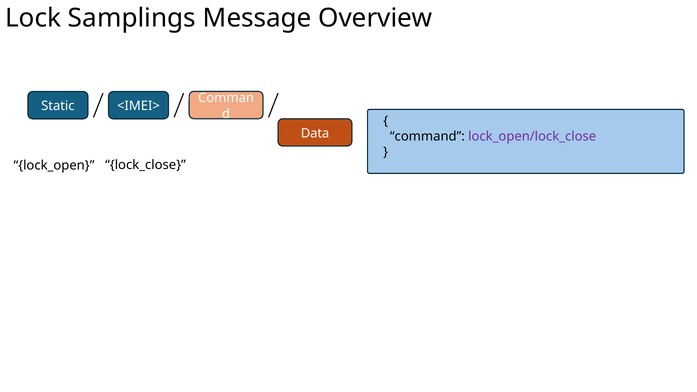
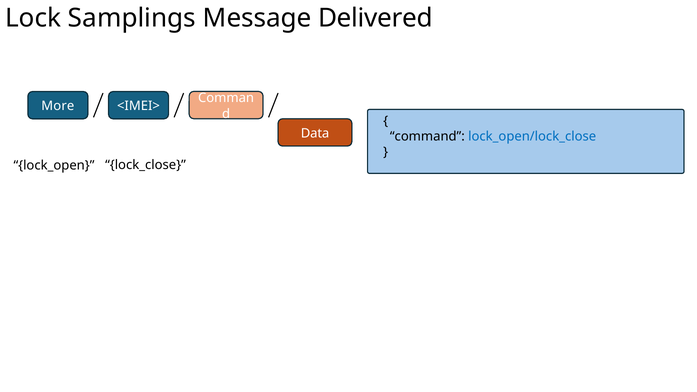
Overview: Overview -> Delivered (376, 18)
Static: Static -> More (58, 106)
lock_open/lock_close colour: purple -> blue (532, 136)
